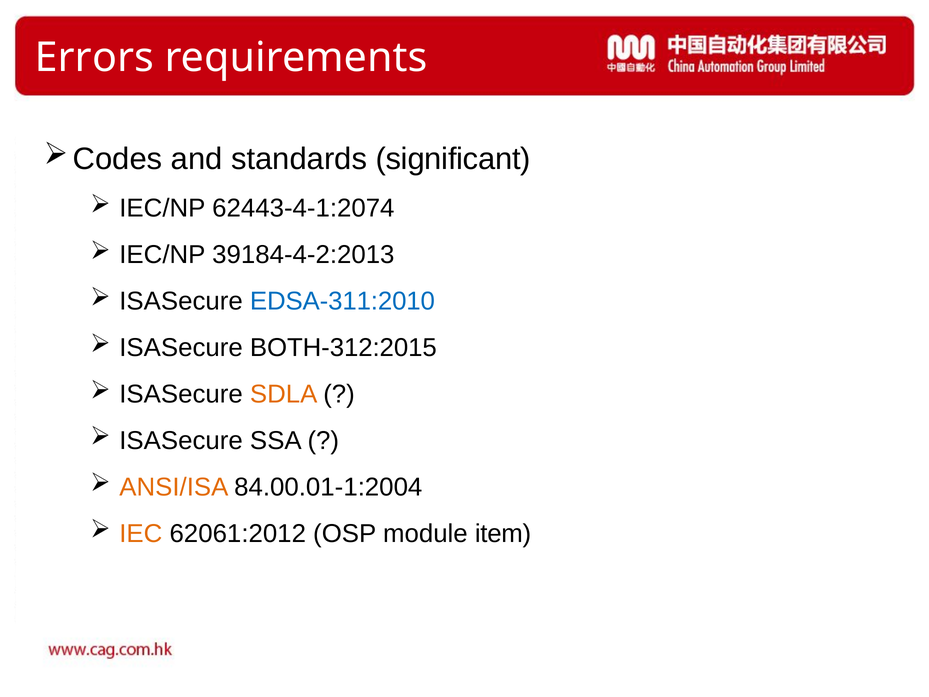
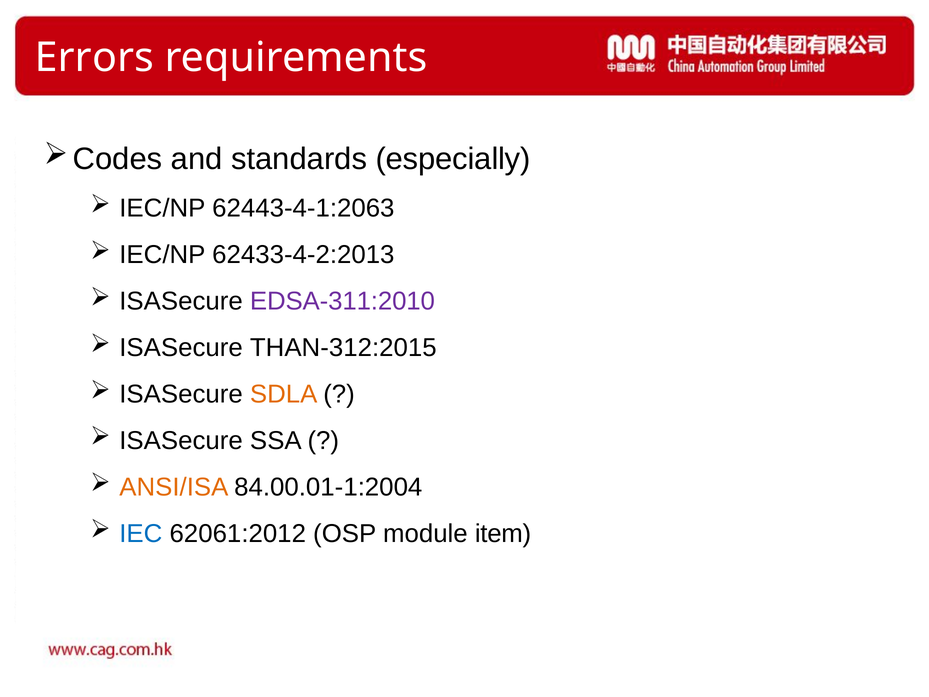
significant: significant -> especially (453, 159)
62443-4-1:2074: 62443-4-1:2074 -> 62443-4-1:2063 (303, 208)
39184-4-2:2013: 39184-4-2:2013 -> 62433-4-2:2013 (303, 255)
EDSA-311:2010 colour: blue -> purple (342, 301)
BOTH-312:2015: BOTH-312:2015 -> THAN-312:2015 (343, 348)
IEC colour: orange -> blue (141, 533)
